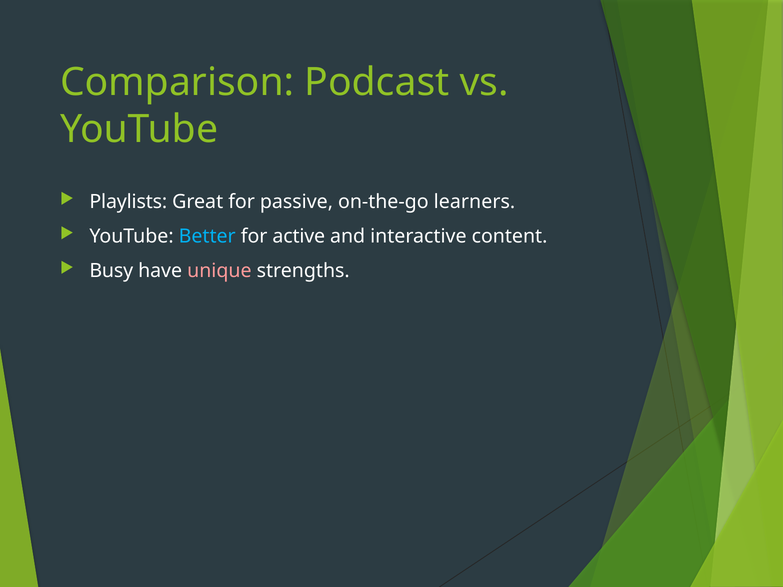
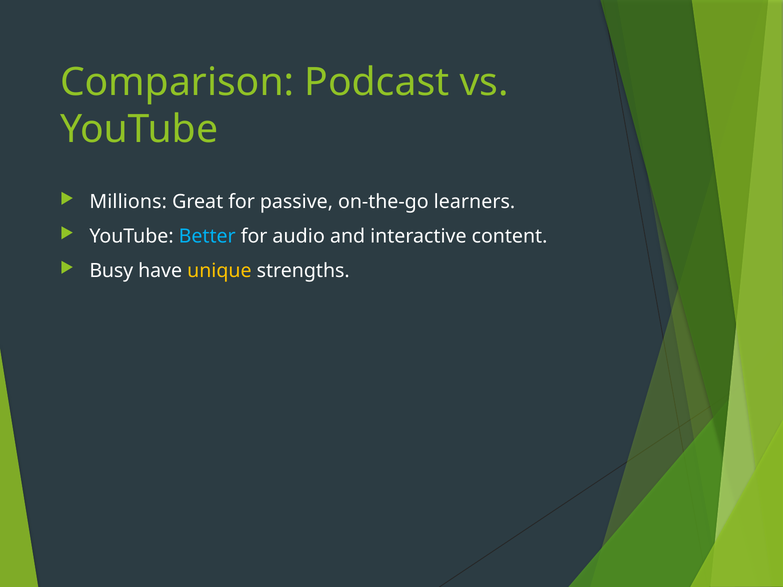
Playlists: Playlists -> Millions (128, 202)
active: active -> audio (299, 236)
unique colour: pink -> yellow (219, 271)
